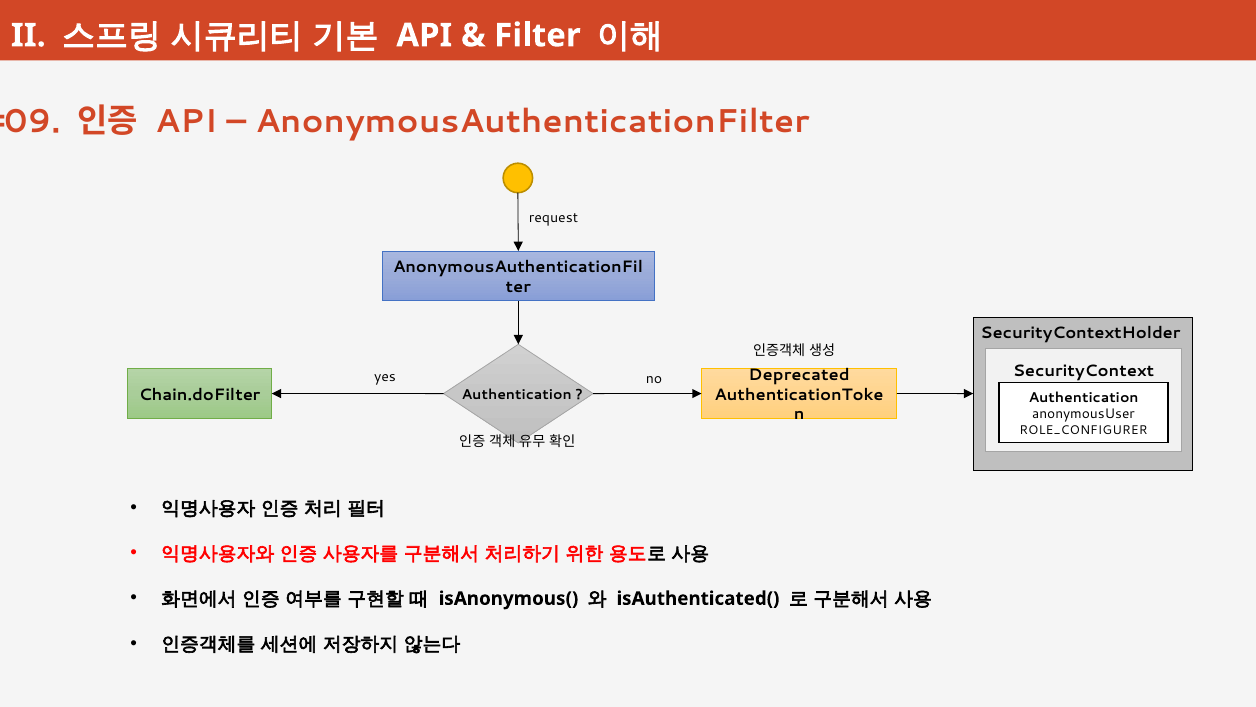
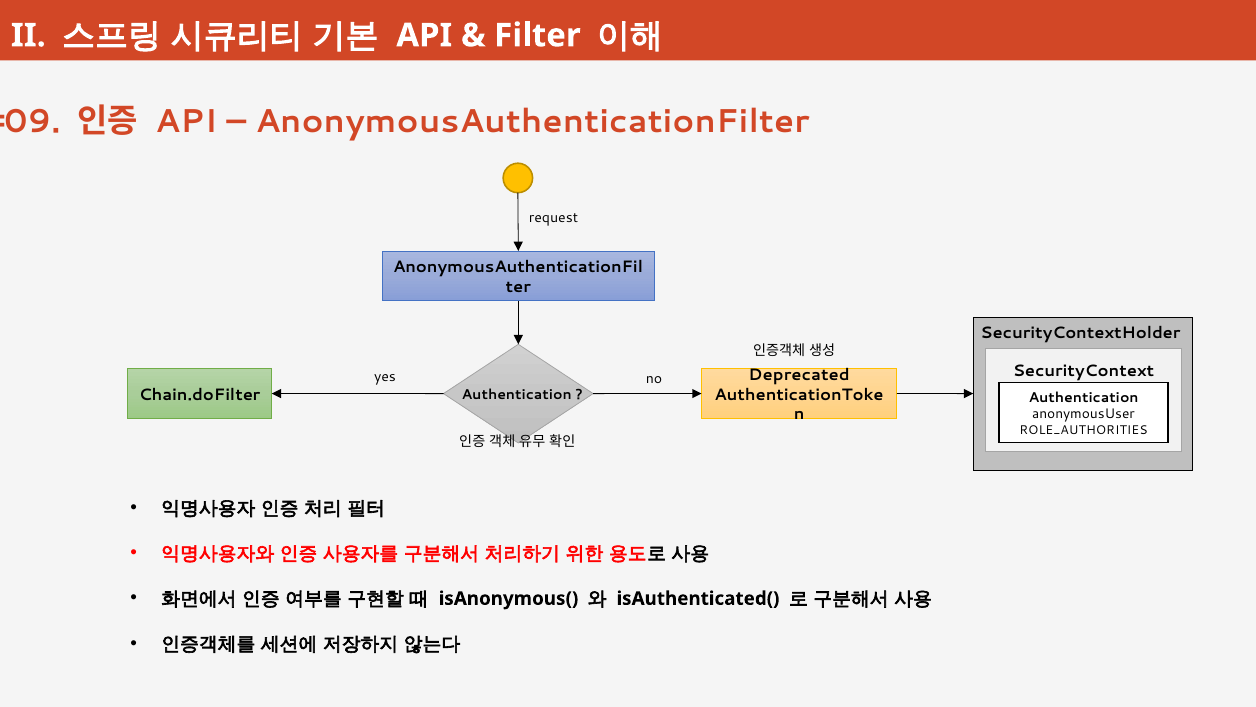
ROLE_CONFIGURER: ROLE_CONFIGURER -> ROLE_AUTHORITIES (1083, 430)
